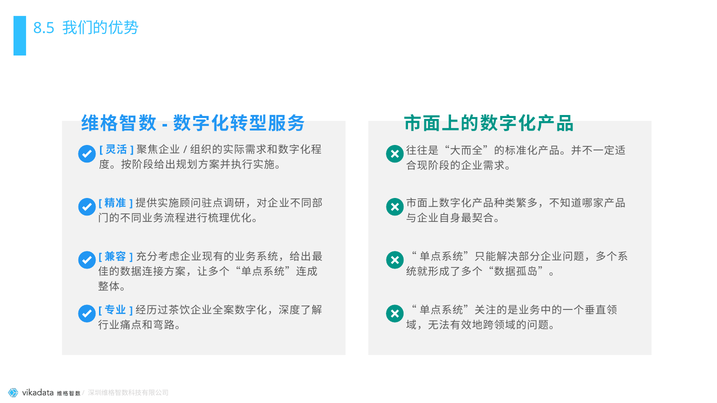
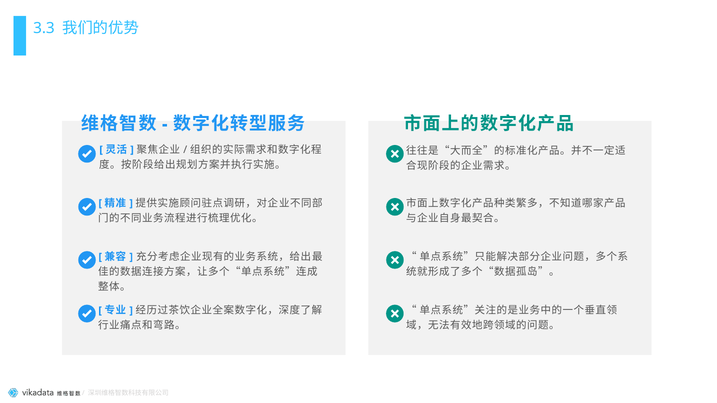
8.5: 8.5 -> 3.3 (44, 28)
